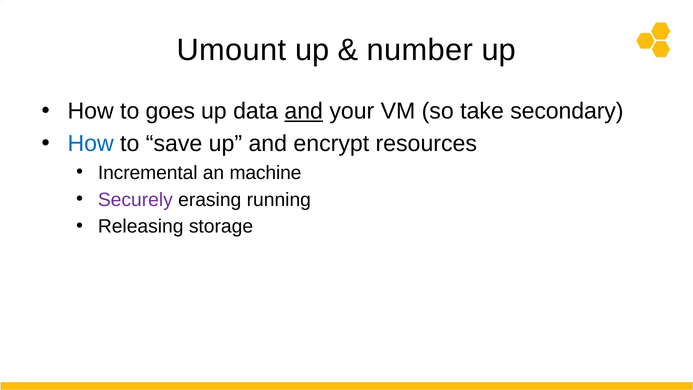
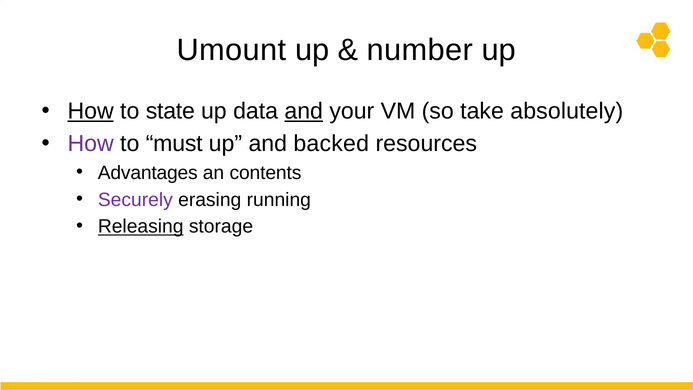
How underline: none -> present (91, 111)
goes: goes -> state (170, 111)
secondary: secondary -> absolutely (567, 111)
How colour: blue -> purple (91, 144)
save: save -> must (174, 144)
encrypt: encrypt -> backed (331, 144)
Incremental: Incremental -> Advantages (148, 173)
machine: machine -> contents (265, 173)
Releasing underline: none -> present (141, 227)
